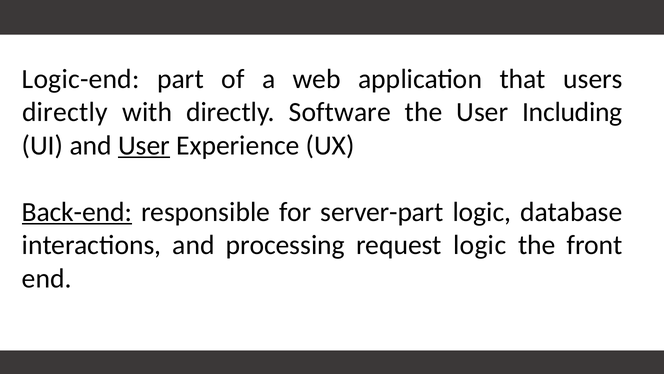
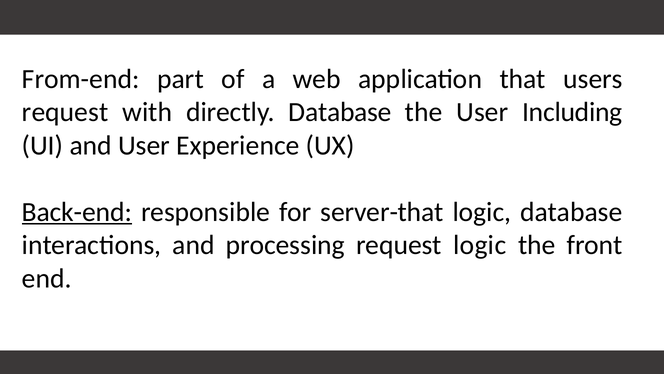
Logic-end: Logic-end -> From-end (81, 79)
directly: directly -> request (65, 112)
directly Software: Software -> Database (340, 112)
User underline: present -> none (144, 145)
server-part: server-part -> server-that (382, 212)
